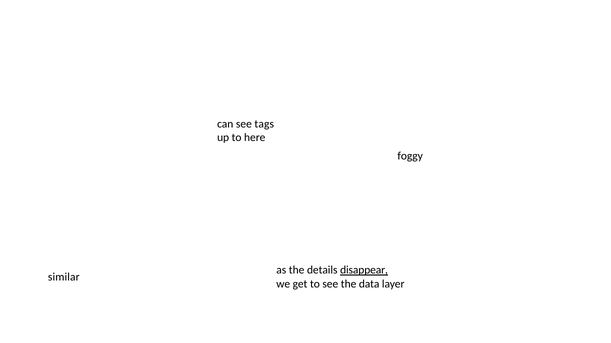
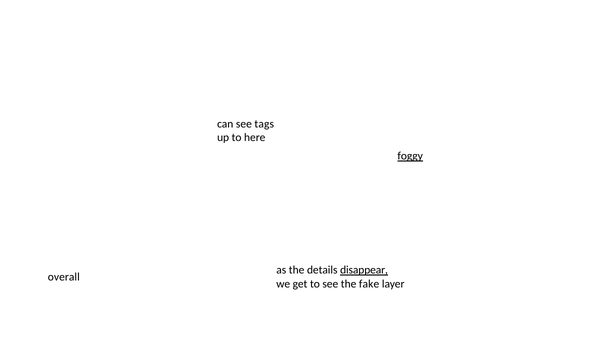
foggy underline: none -> present (410, 156)
similar: similar -> overall (64, 278)
data: data -> fake (369, 284)
